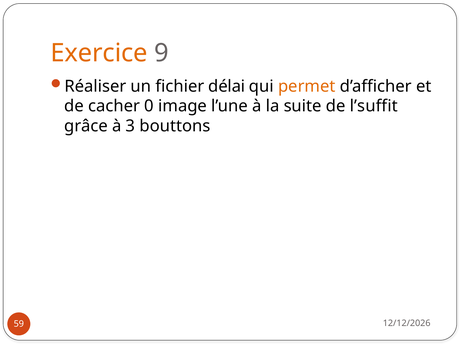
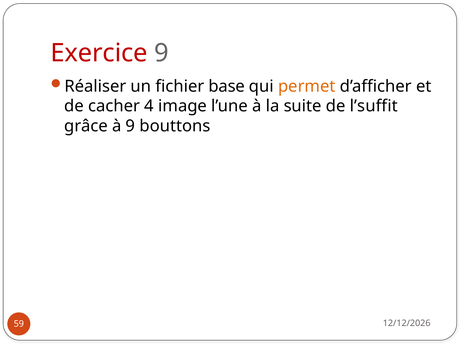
Exercice colour: orange -> red (99, 53)
délai: délai -> base (227, 86)
0: 0 -> 4 (149, 106)
à 3: 3 -> 9 (130, 126)
